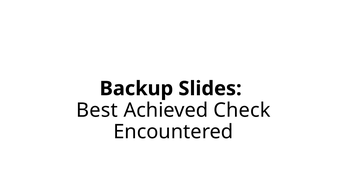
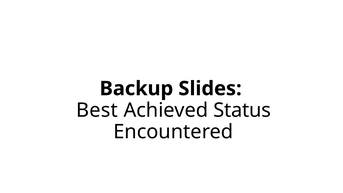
Check: Check -> Status (242, 110)
